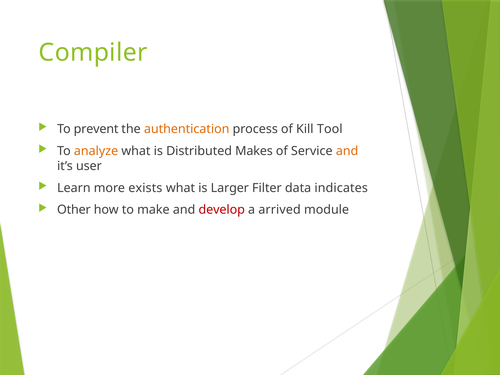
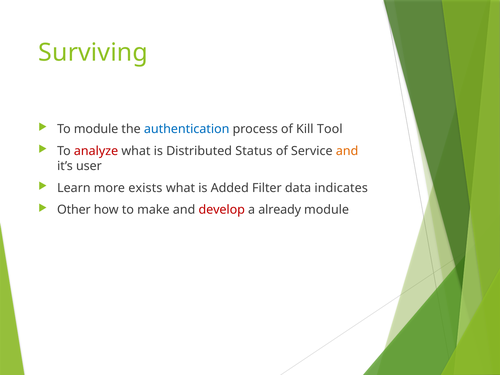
Compiler: Compiler -> Surviving (93, 53)
To prevent: prevent -> module (96, 129)
authentication colour: orange -> blue (187, 129)
analyze colour: orange -> red (96, 151)
Makes: Makes -> Status (254, 151)
Larger: Larger -> Added (230, 188)
arrived: arrived -> already (280, 210)
